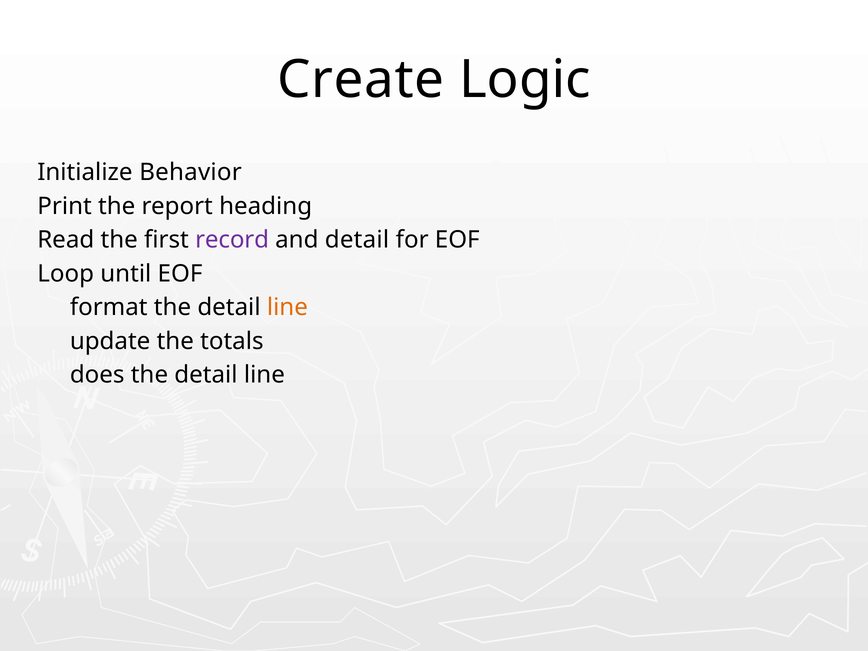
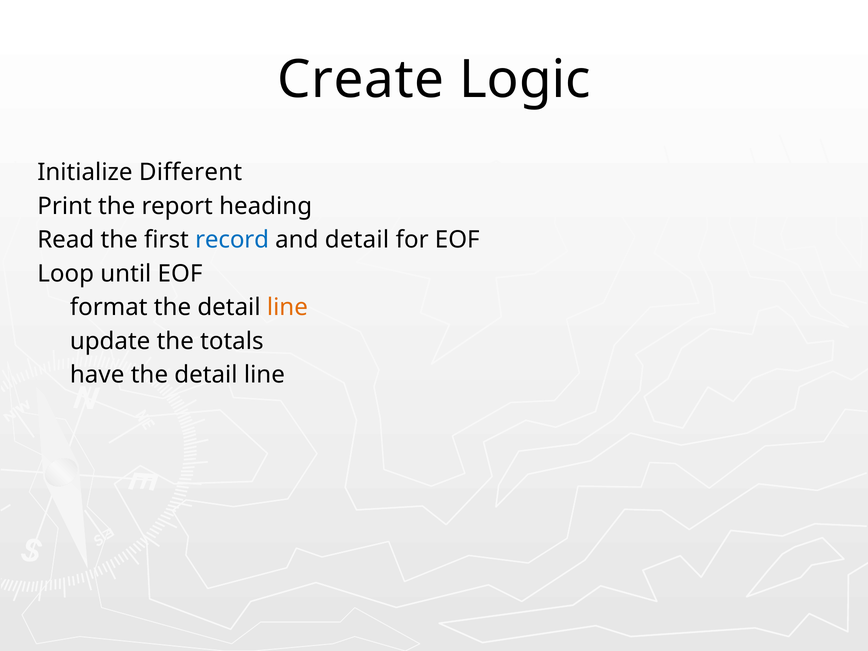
Behavior: Behavior -> Different (191, 172)
record colour: purple -> blue (232, 240)
does: does -> have (97, 375)
